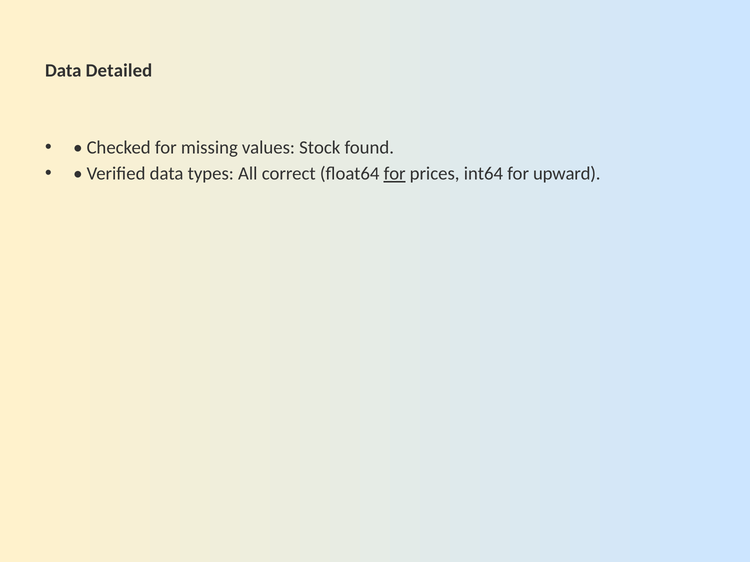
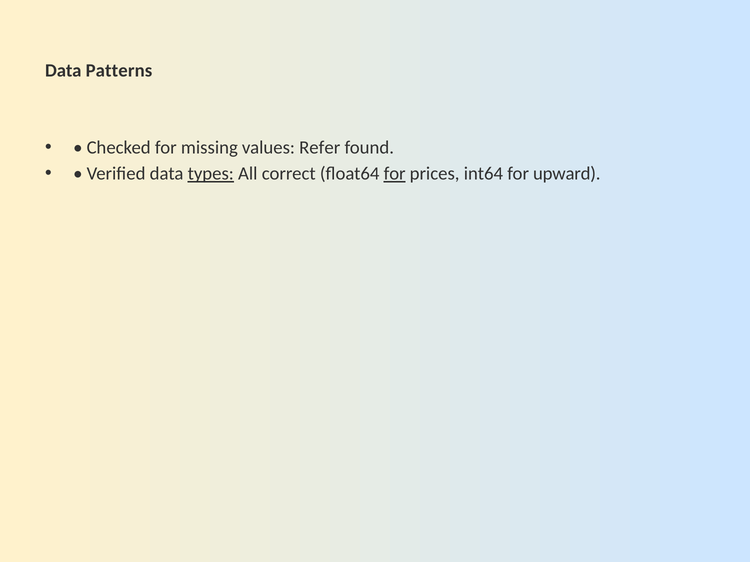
Detailed: Detailed -> Patterns (119, 71)
Stock: Stock -> Refer (320, 148)
types underline: none -> present (211, 174)
